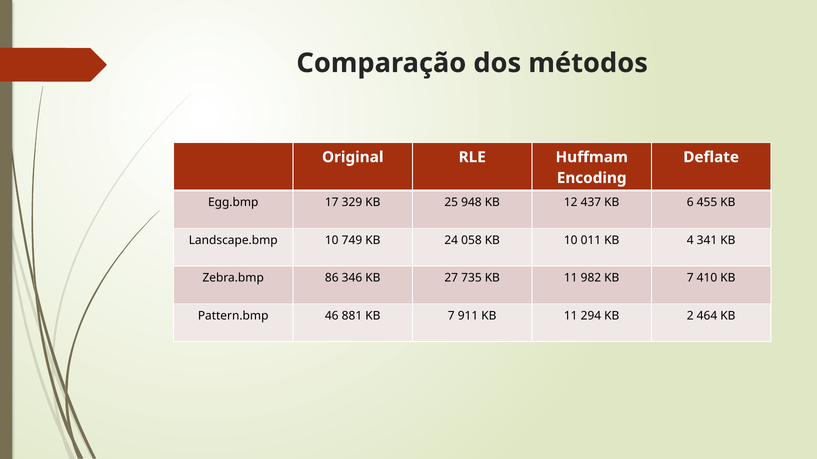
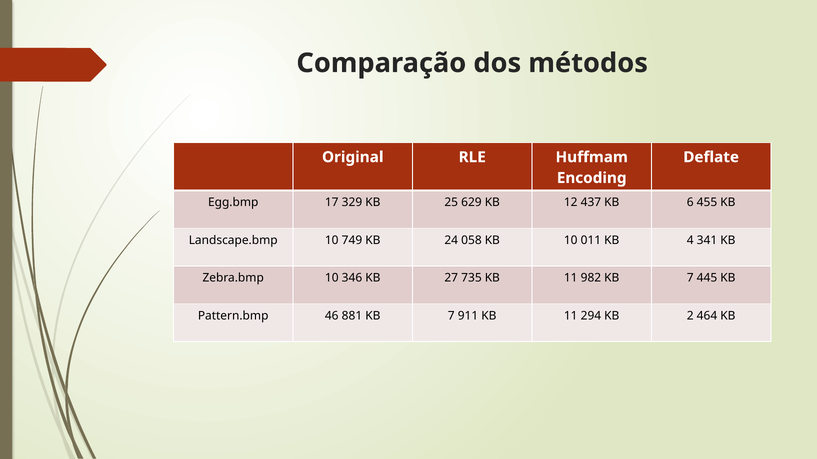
948: 948 -> 629 (471, 203)
Zebra.bmp 86: 86 -> 10 (332, 278)
410: 410 -> 445 (707, 278)
